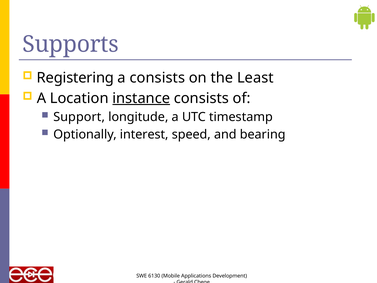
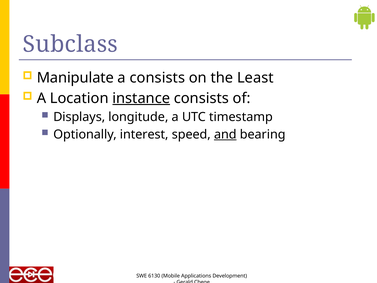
Supports: Supports -> Subclass (70, 44)
Registering: Registering -> Manipulate (75, 78)
Support: Support -> Displays (79, 117)
and underline: none -> present (225, 134)
